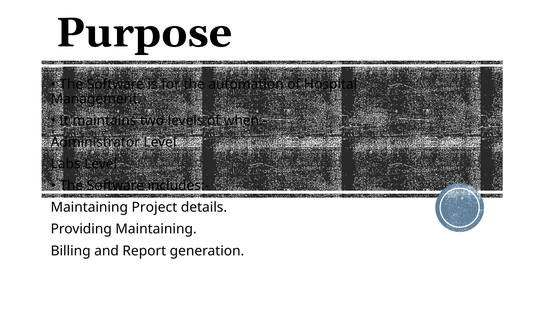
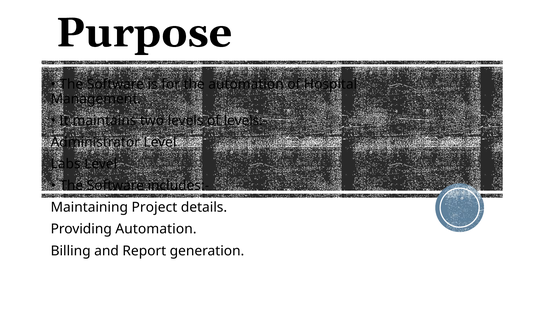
when:-: when:- -> levels:- (245, 121)
Providing Maintaining: Maintaining -> Automation (156, 229)
